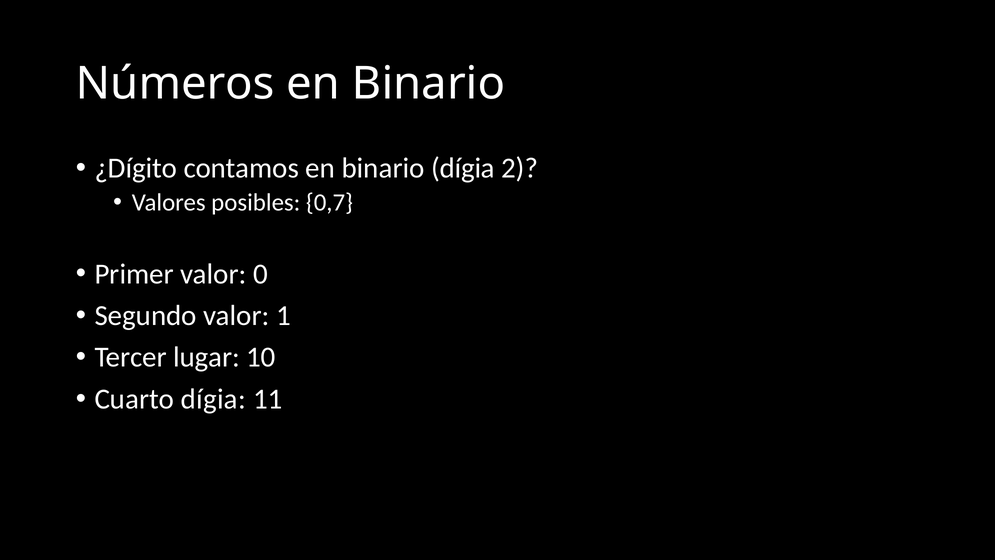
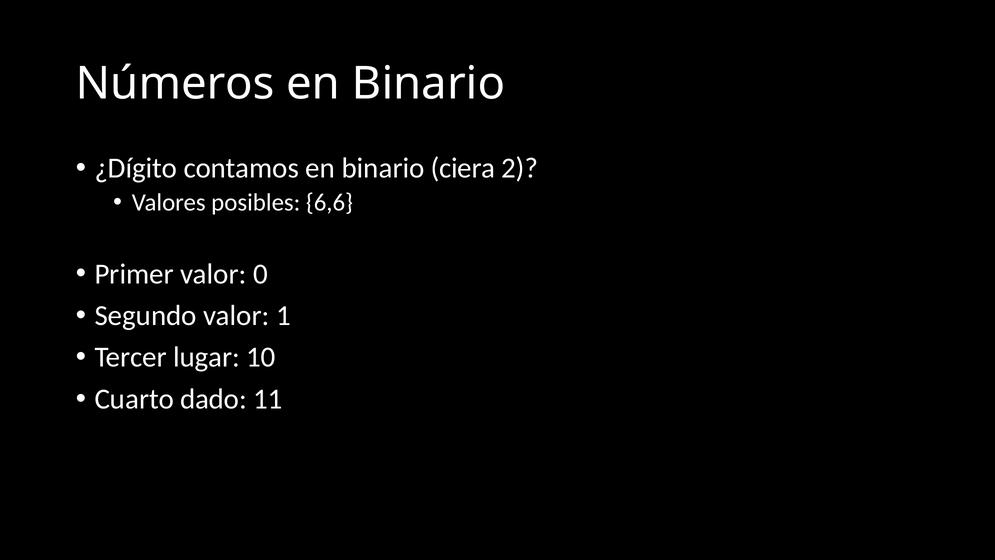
binario dígia: dígia -> ciera (463, 168)
0,7: 0,7 -> 6,6 (329, 202)
Cuarto dígia: dígia -> dado (214, 399)
